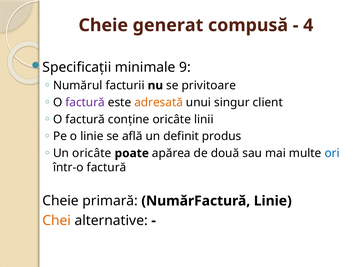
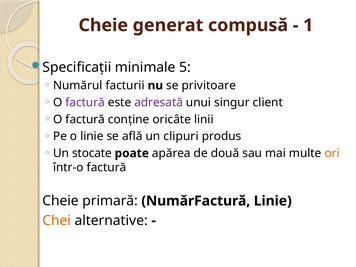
4: 4 -> 1 (308, 25)
9: 9 -> 5 (185, 67)
adresată colour: orange -> purple (159, 102)
definit: definit -> clipuri (181, 136)
Un oricâte: oricâte -> stocate (92, 153)
ori colour: blue -> orange (332, 153)
